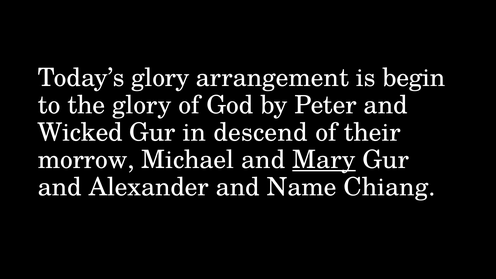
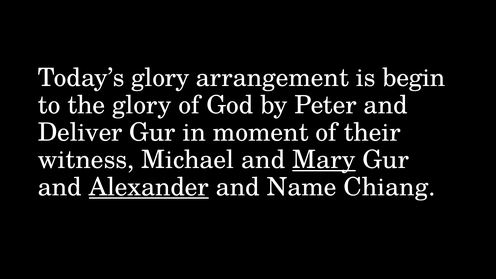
Wicked: Wicked -> Deliver (80, 132)
descend: descend -> moment (261, 132)
morrow: morrow -> witness (86, 160)
Alexander underline: none -> present (149, 187)
